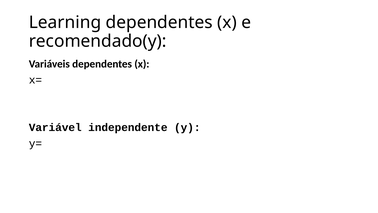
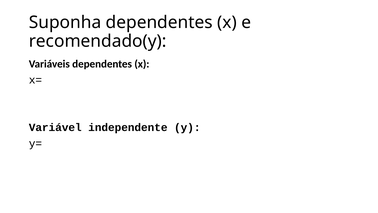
Learning: Learning -> Suponha (65, 22)
